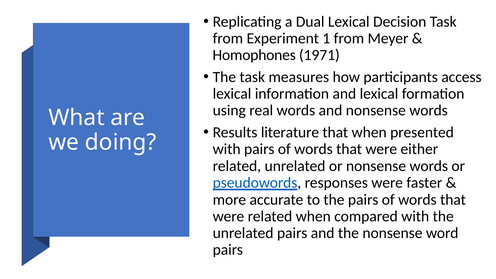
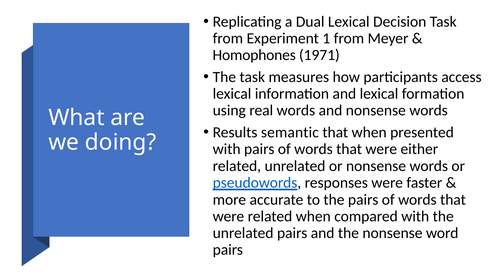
literature: literature -> semantic (290, 132)
